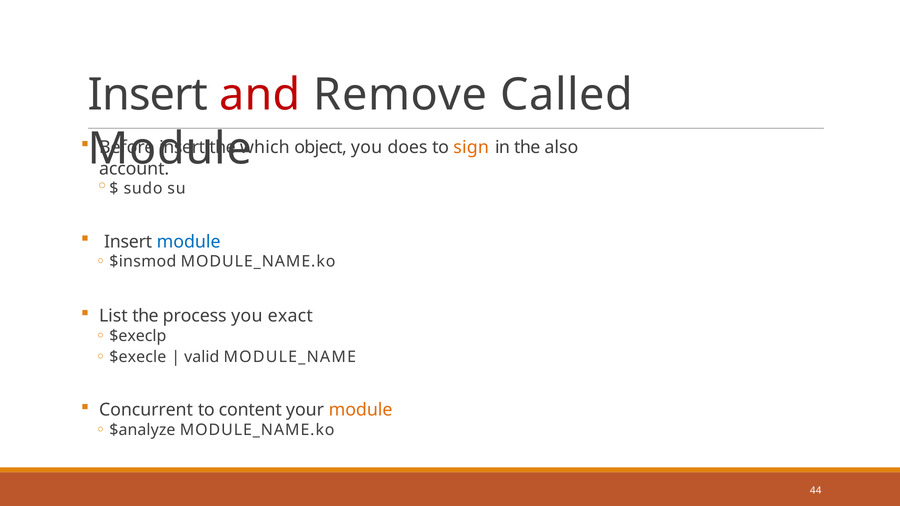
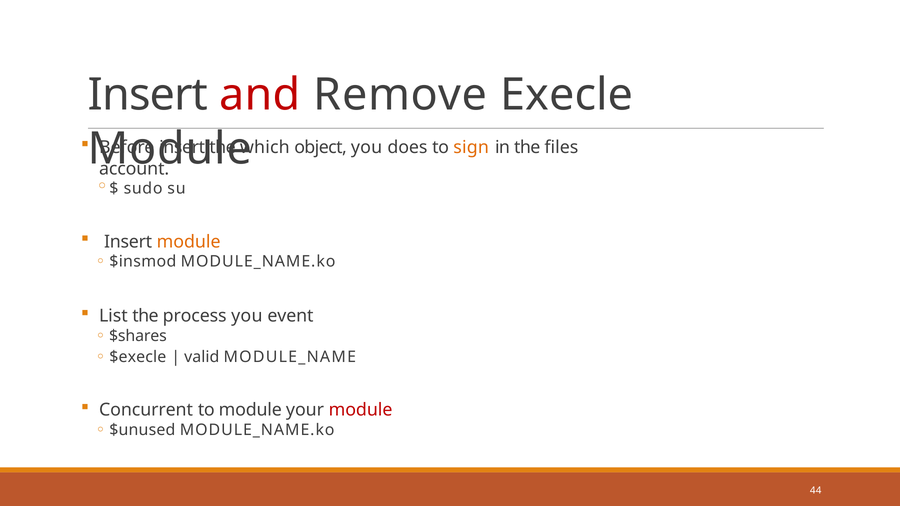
Called: Called -> Execle (567, 95)
also: also -> files (561, 147)
module colour: blue -> orange (189, 242)
exact: exact -> event (290, 316)
$execlp: $execlp -> $shares (138, 336)
to content: content -> module (250, 410)
module colour: orange -> red (361, 410)
$analyze: $analyze -> $unused (142, 430)
